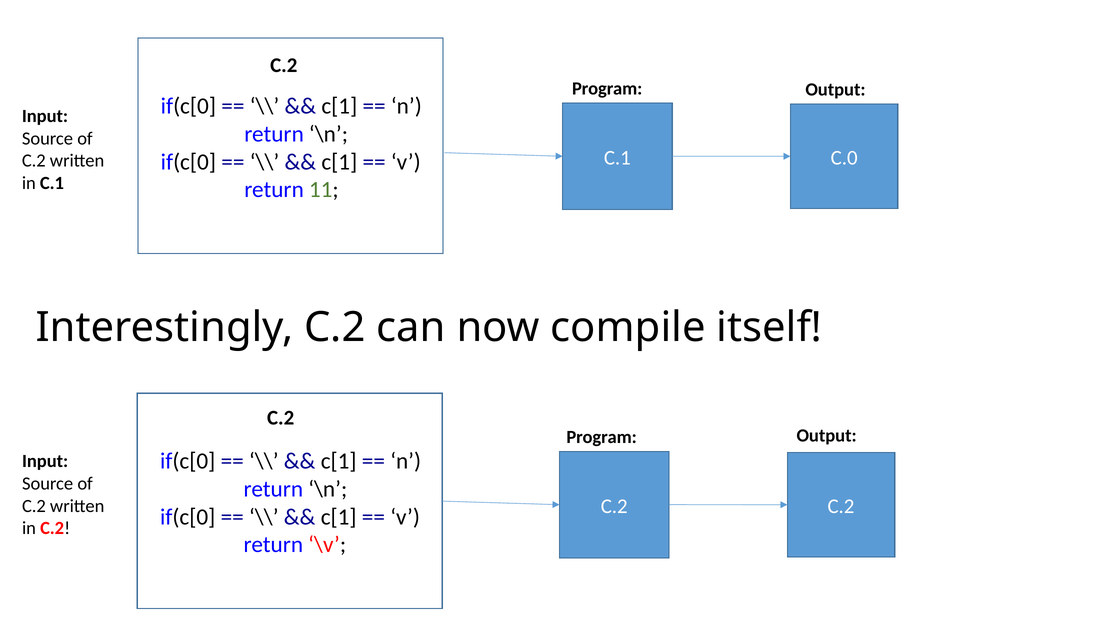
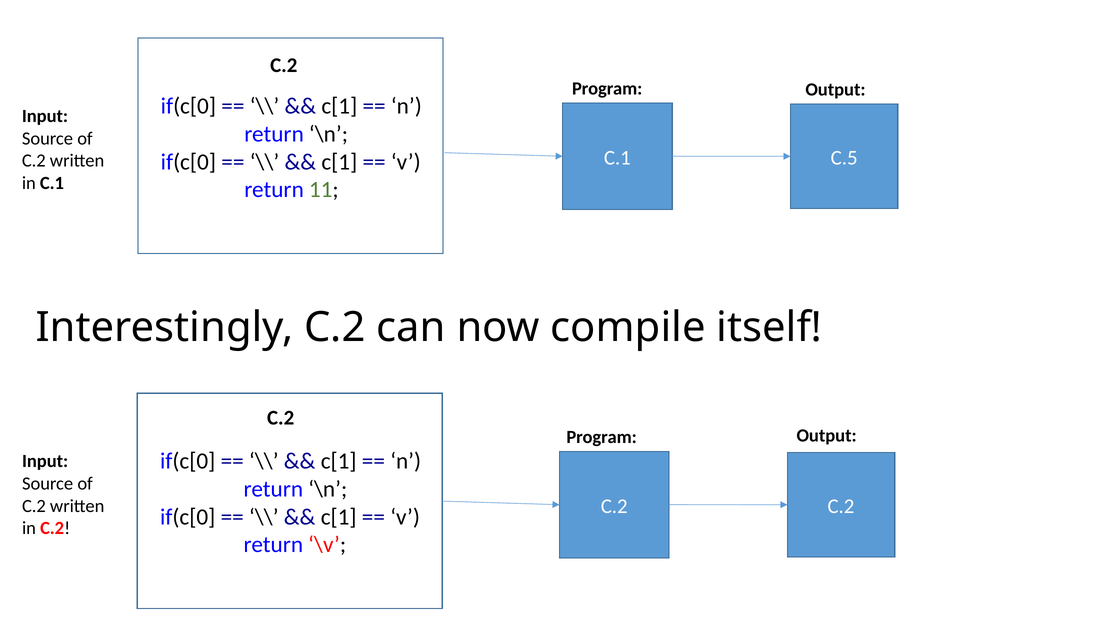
C.0: C.0 -> C.5 (844, 158)
